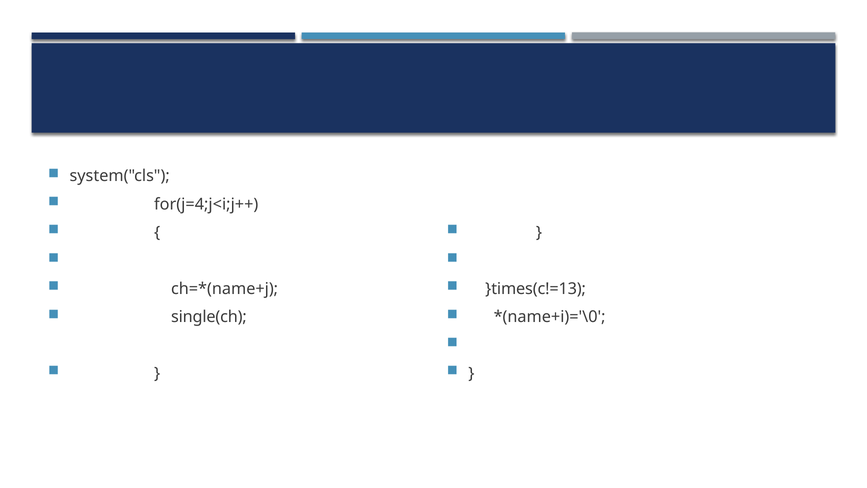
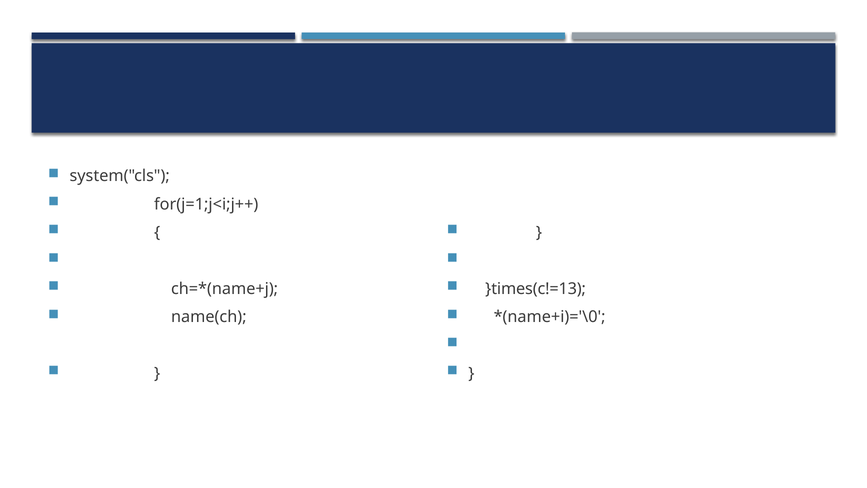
for(j=4;j<i;j++: for(j=4;j<i;j++ -> for(j=1;j<i;j++ (206, 204)
single(ch: single(ch -> name(ch (209, 317)
